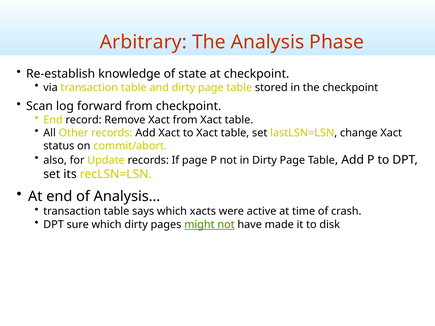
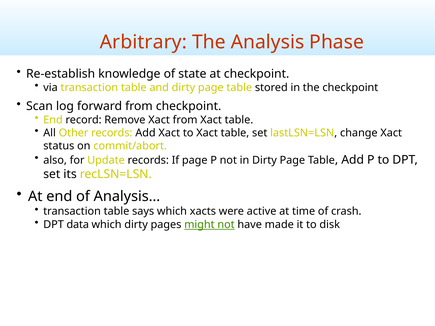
sure: sure -> data (78, 225)
